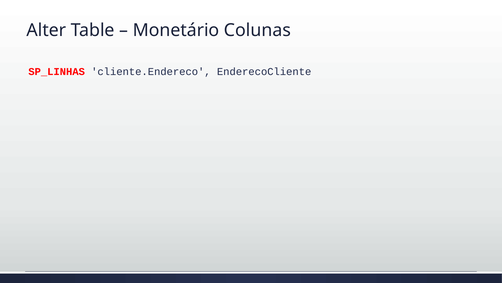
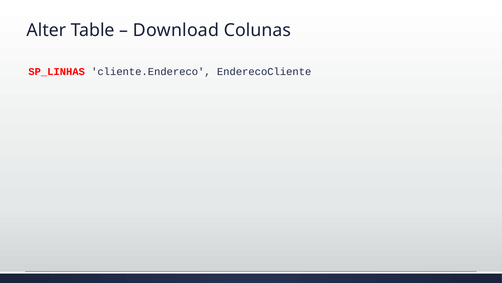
Monetário: Monetário -> Download (176, 30)
